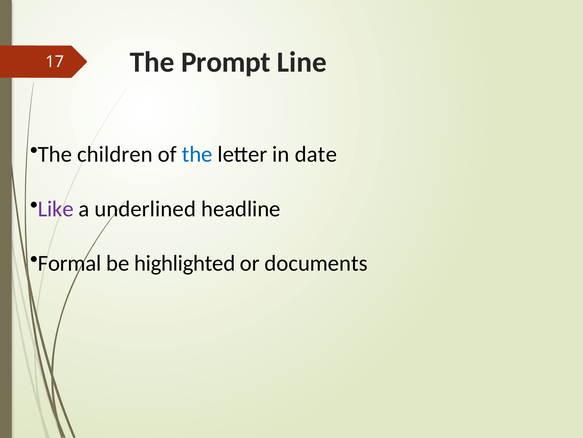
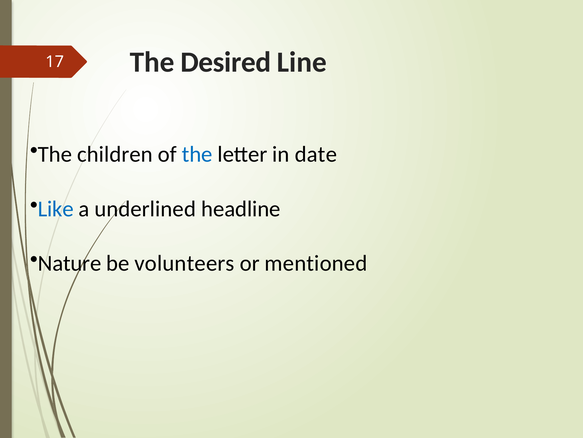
Prompt: Prompt -> Desired (226, 62)
Like colour: purple -> blue (56, 209)
Formal: Formal -> Nature (70, 263)
highlighted: highlighted -> volunteers (184, 263)
documents: documents -> mentioned (316, 263)
